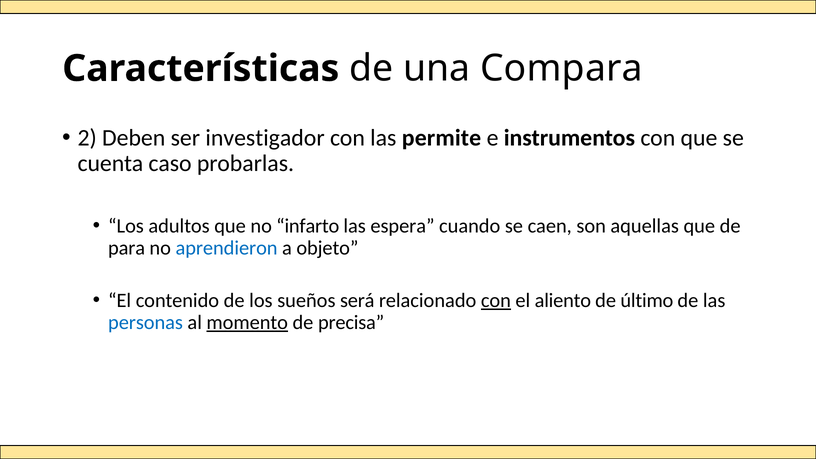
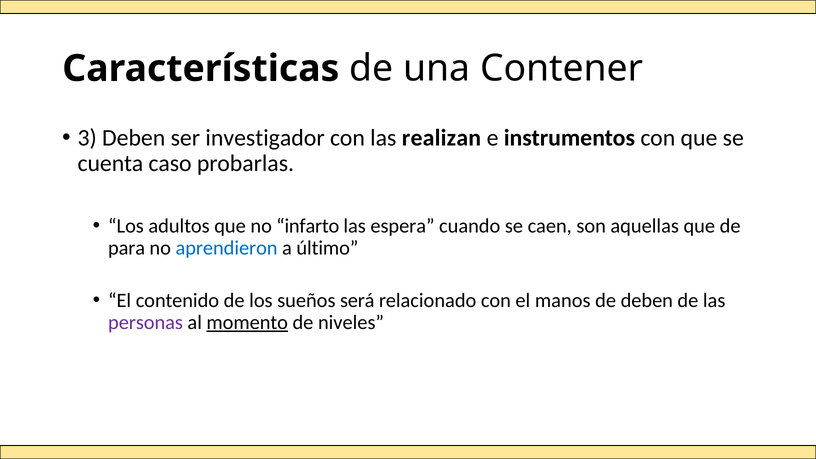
Compara: Compara -> Contener (562, 69)
2: 2 -> 3 (87, 138)
permite: permite -> realizan (441, 138)
objeto: objeto -> último (327, 248)
con underline: present -> none (496, 300)
aliento: aliento -> manos (563, 300)
de último: último -> deben (647, 300)
personas colour: blue -> purple (146, 322)
precisa: precisa -> niveles (351, 322)
